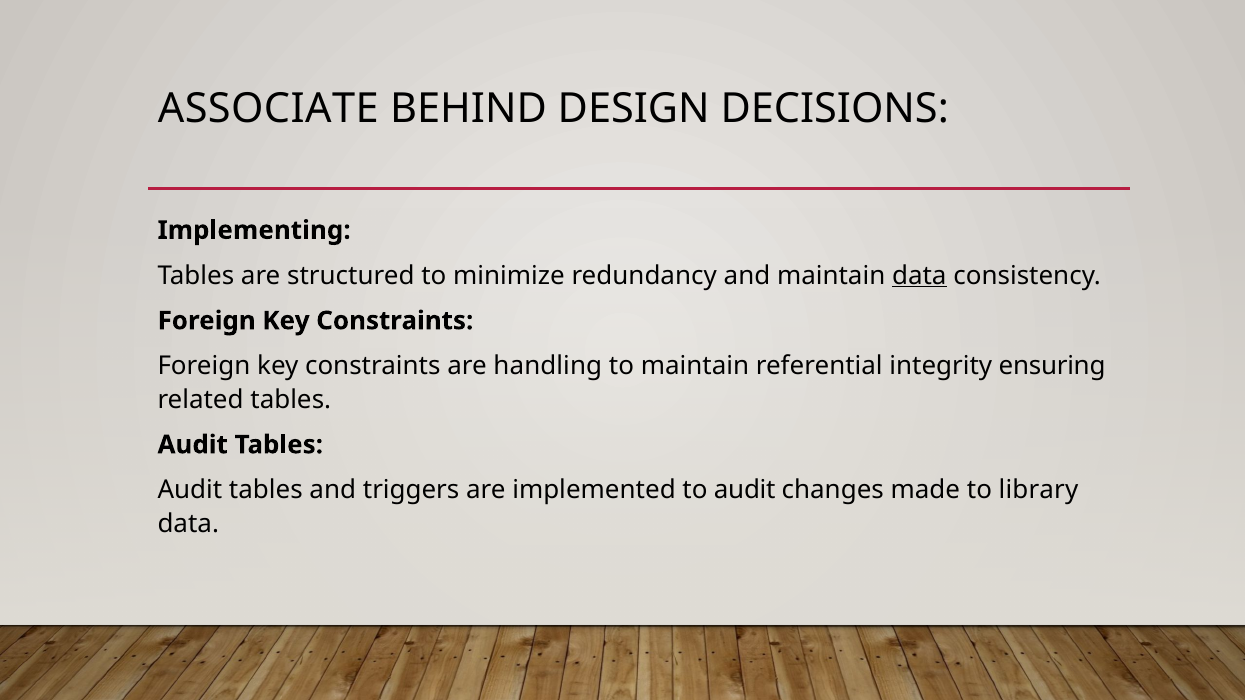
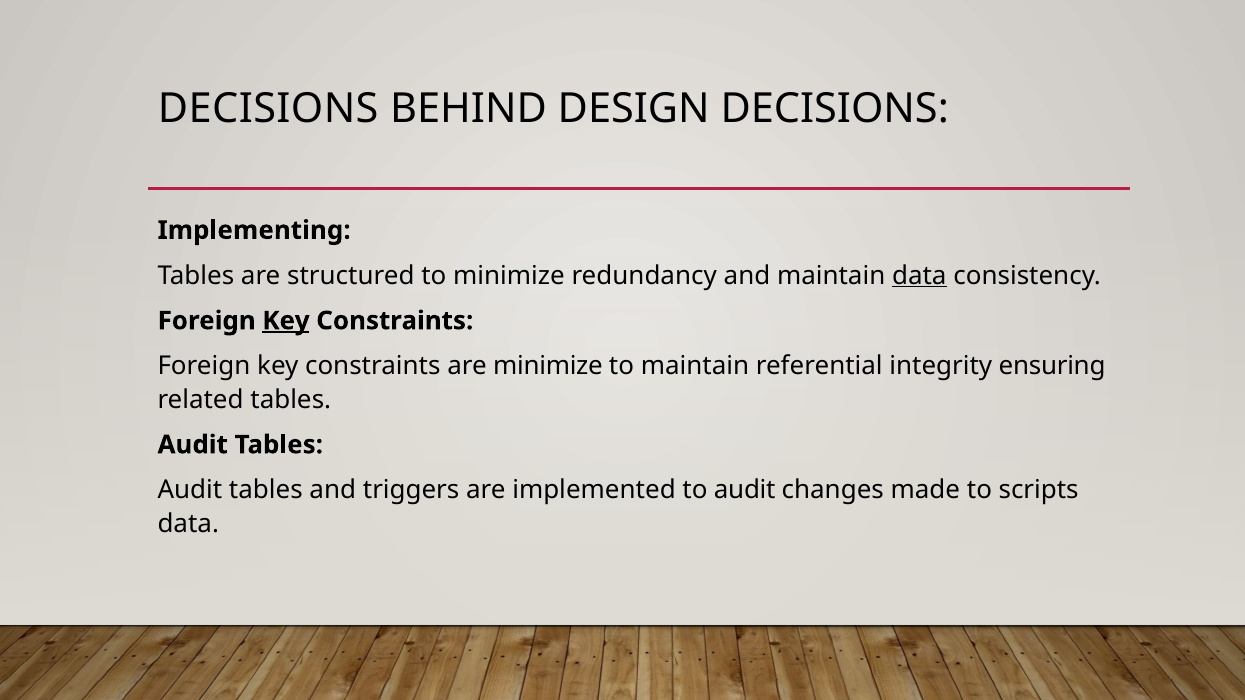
ASSOCIATE: ASSOCIATE -> DECISIONS (268, 109)
Key underline: none -> present (286, 321)
are handling: handling -> minimize (548, 366)
library: library -> scripts (1039, 490)
